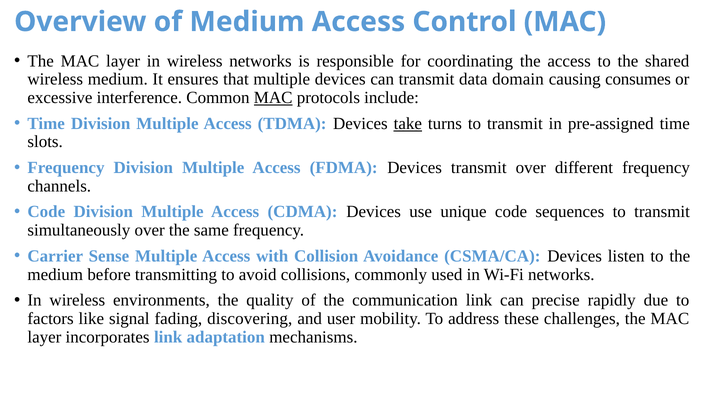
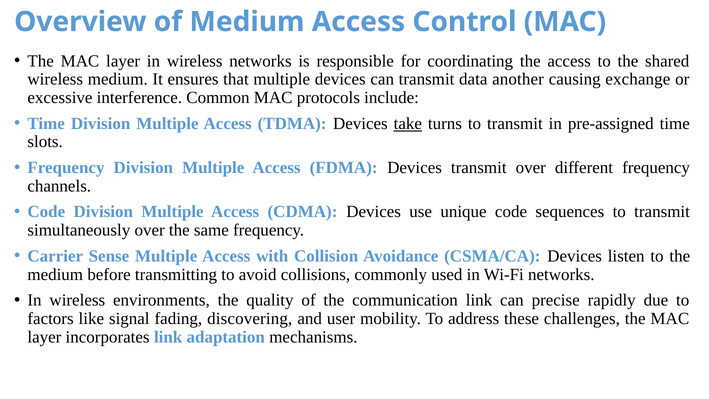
domain: domain -> another (518, 79)
consumes: consumes -> exchange (638, 79)
MAC underline: present -> none (273, 98)
